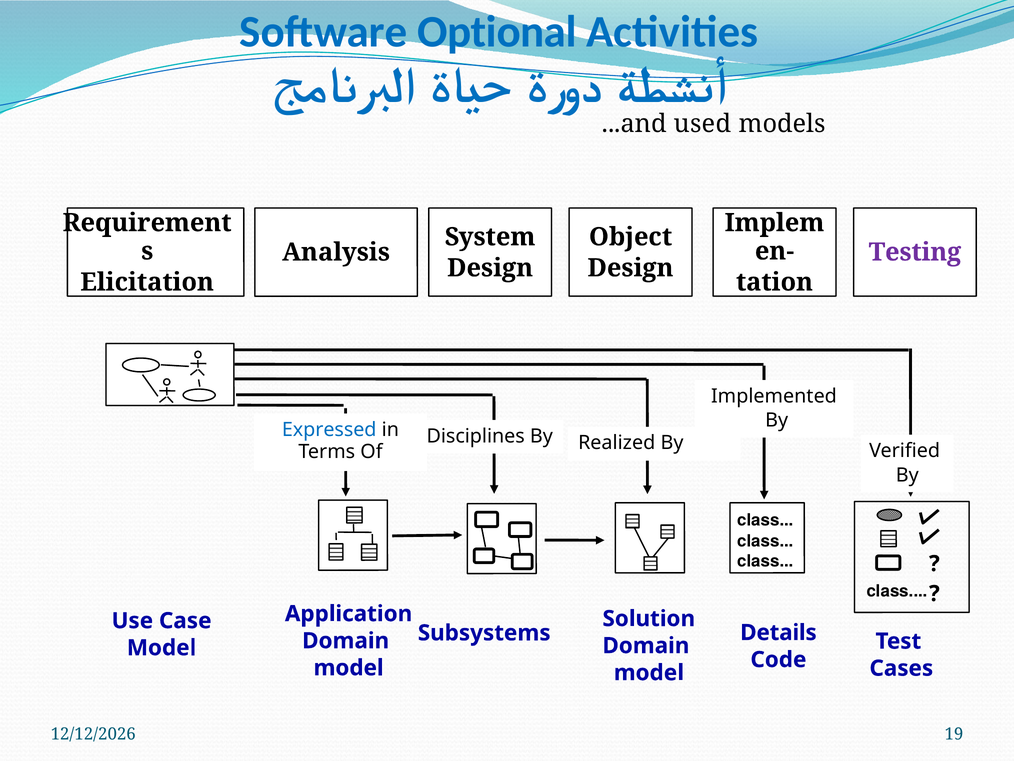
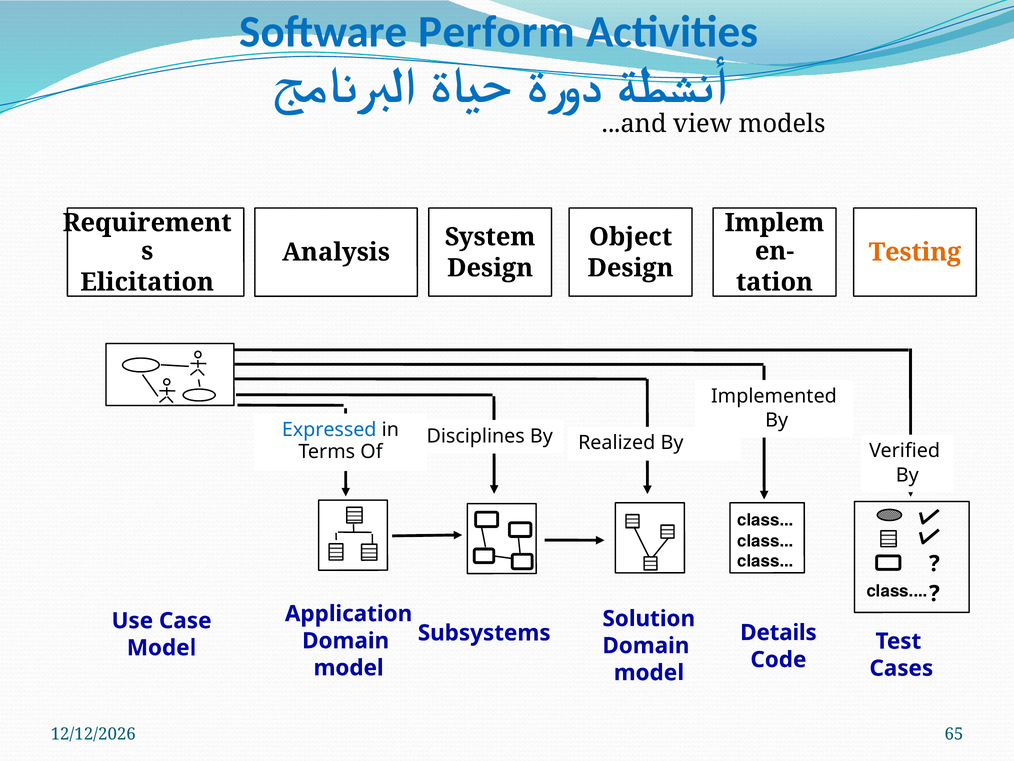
Optional: Optional -> Perform (496, 32)
used: used -> view (703, 124)
Testing colour: purple -> orange (915, 252)
19: 19 -> 65 (954, 734)
